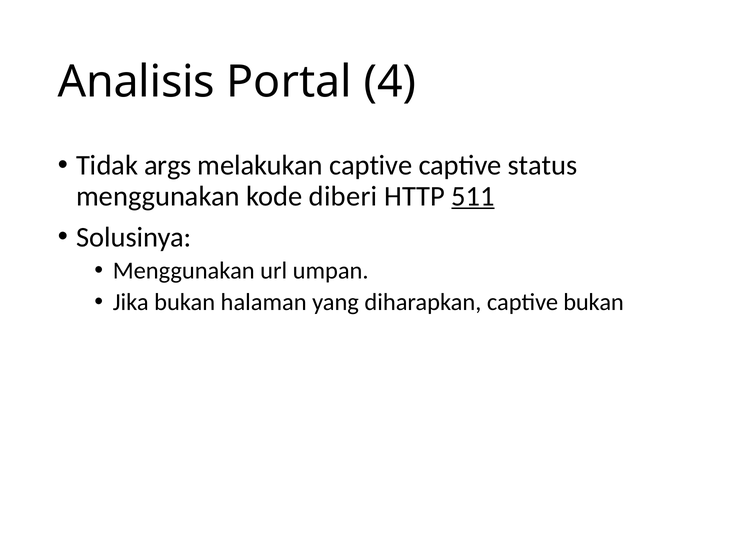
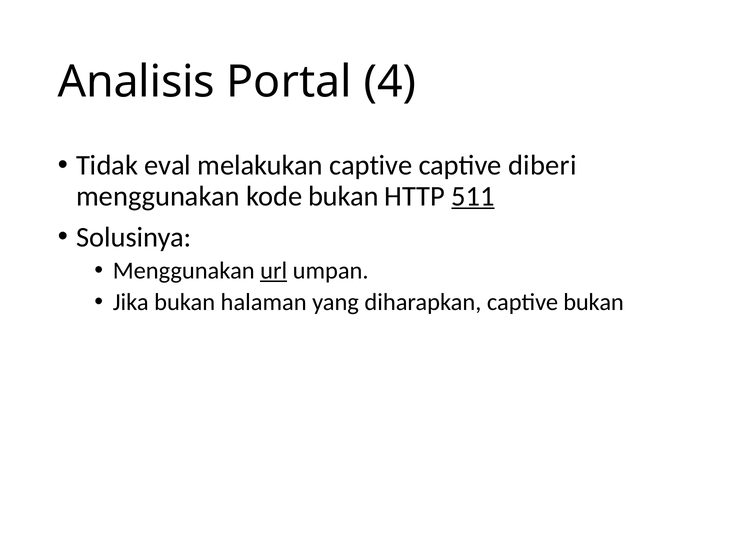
args: args -> eval (168, 165)
status: status -> diberi (542, 165)
kode diberi: diberi -> bukan (343, 196)
url underline: none -> present (274, 271)
